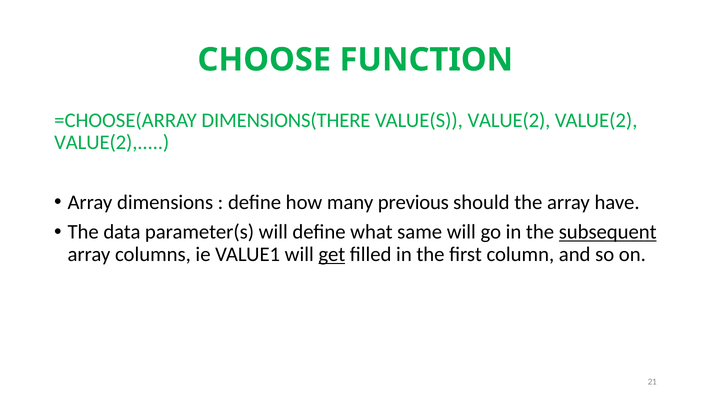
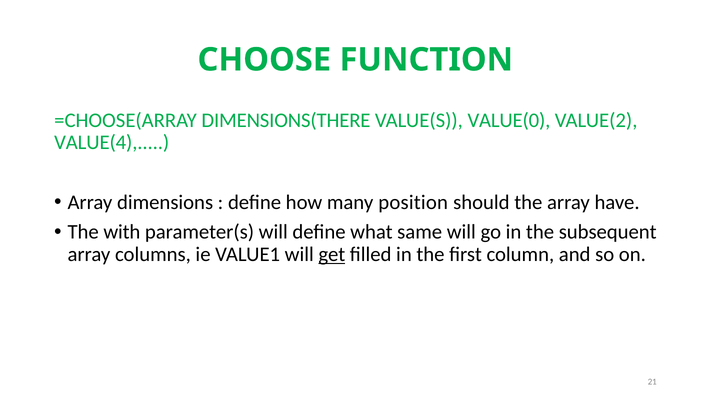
VALUE(S VALUE(2: VALUE(2 -> VALUE(0 (509, 120)
VALUE(2: VALUE(2 -> VALUE(4 (112, 143)
previous: previous -> position (413, 202)
data: data -> with (122, 232)
subsequent underline: present -> none (608, 232)
